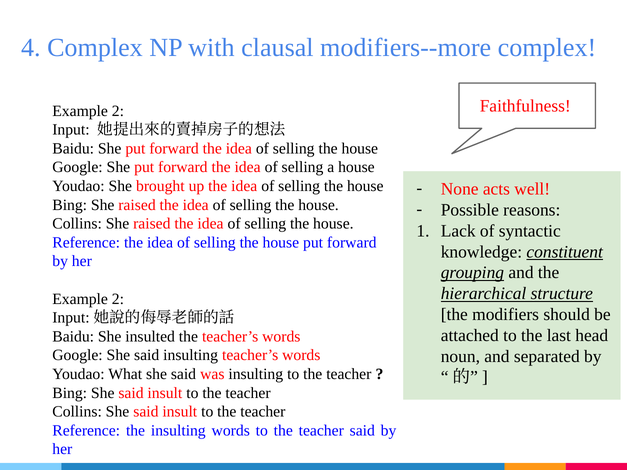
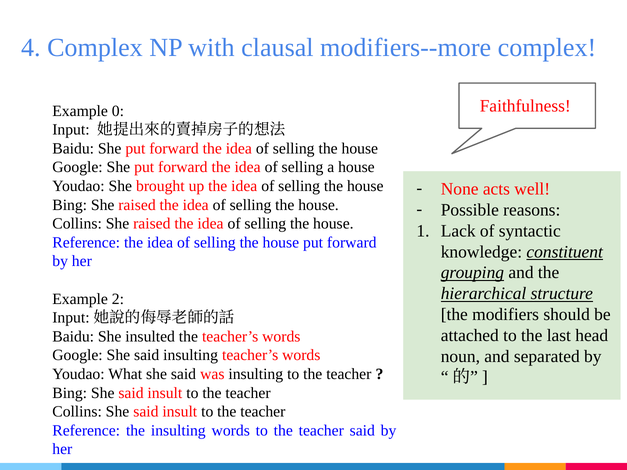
2: 2 -> 0 (118, 111)
